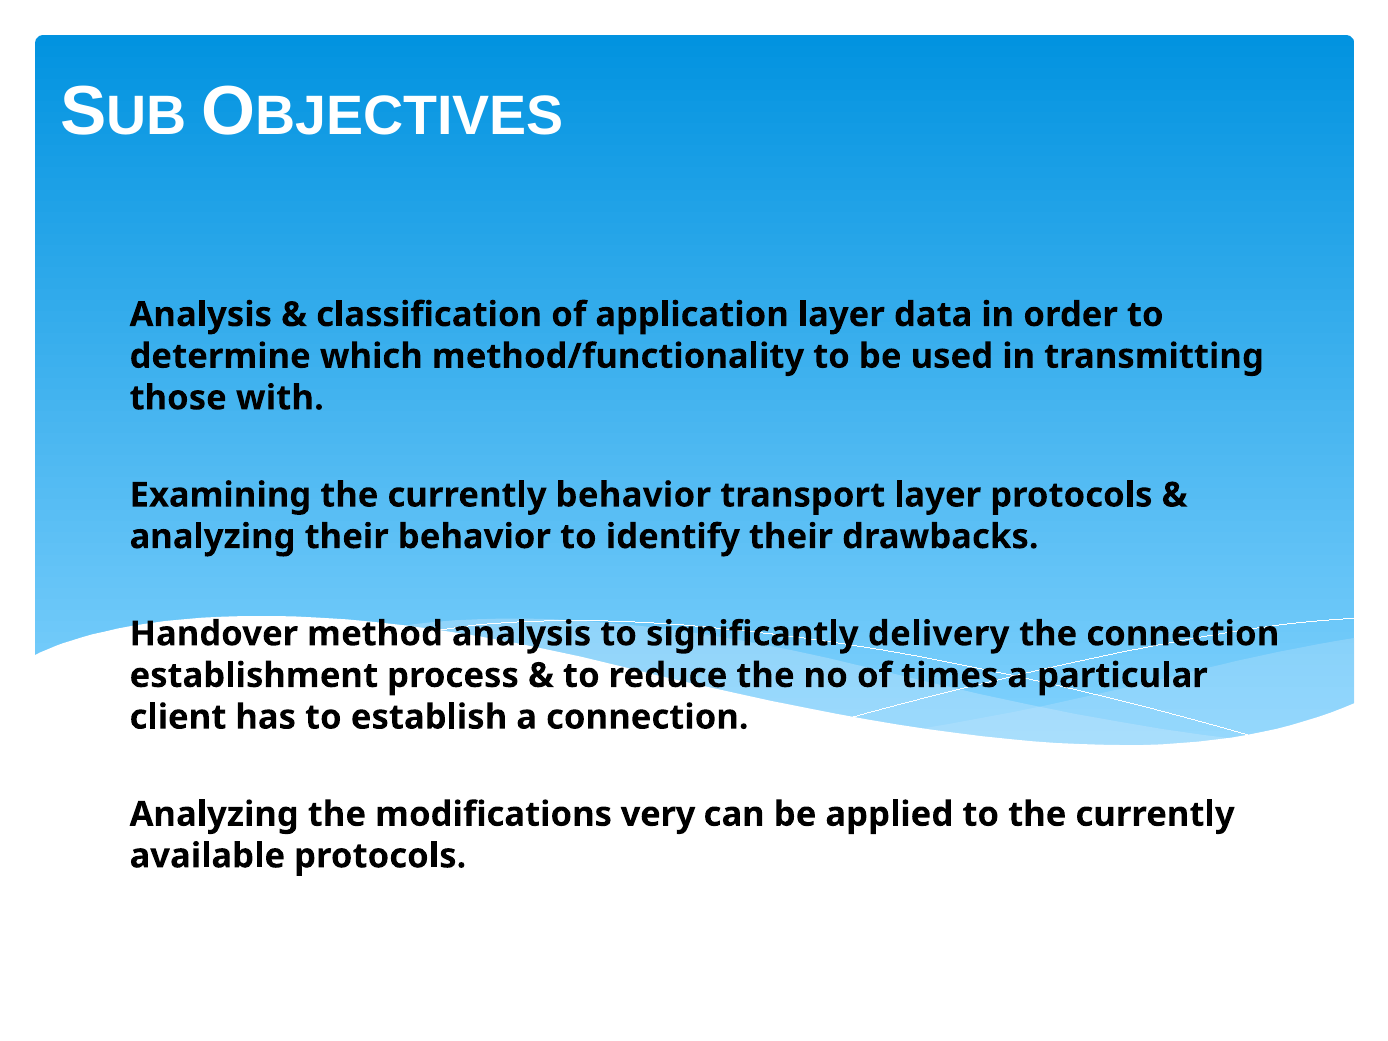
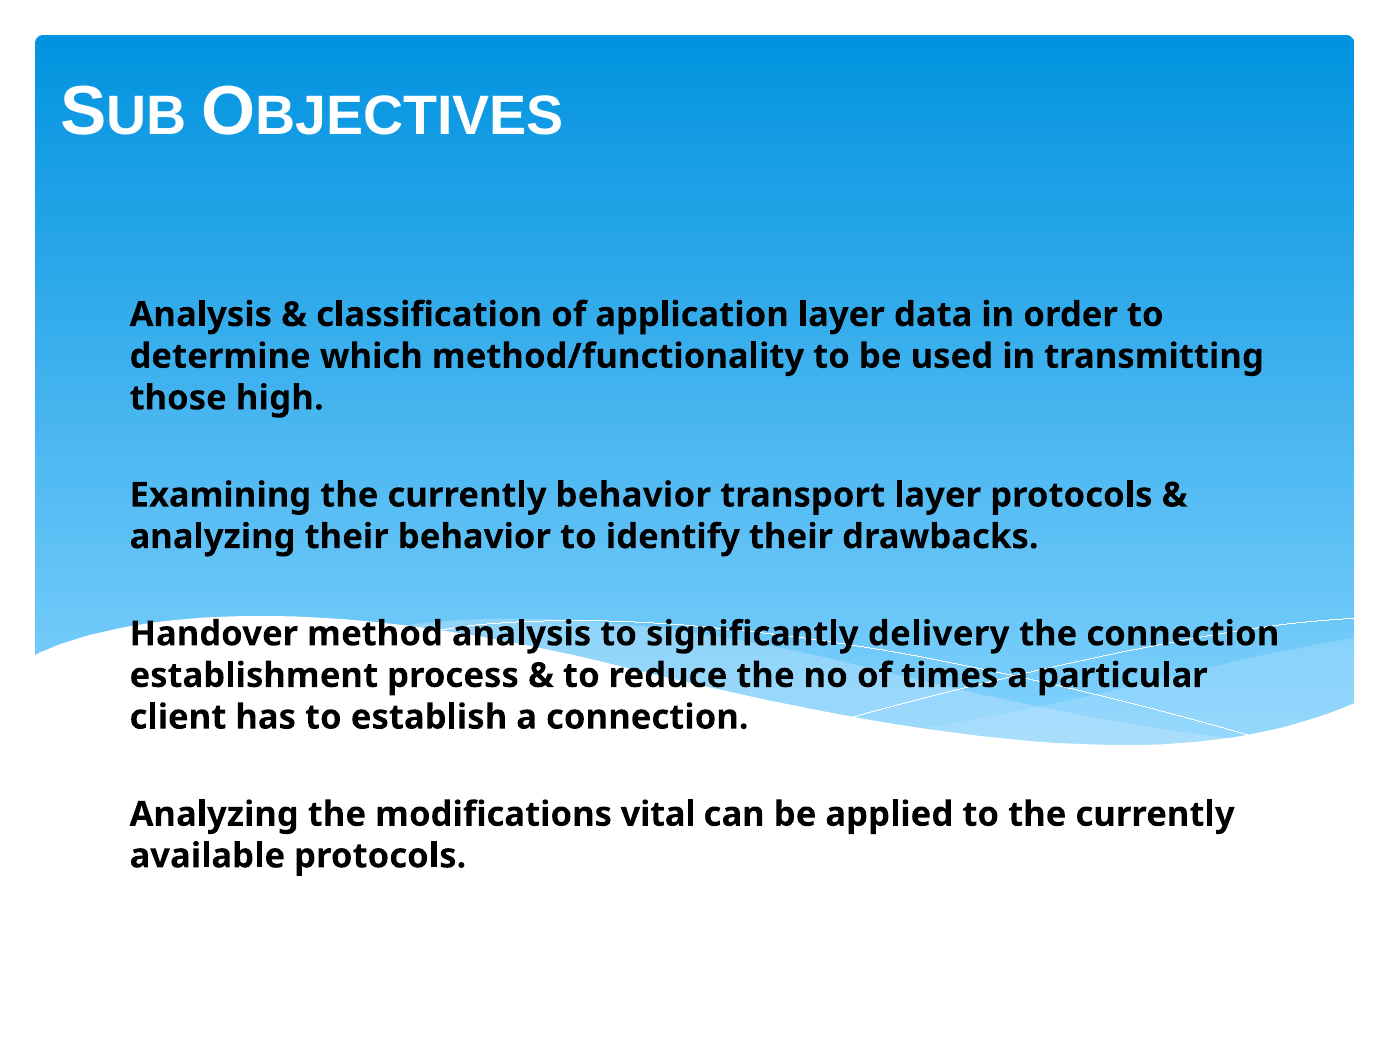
with: with -> high (280, 398)
very: very -> vital (658, 814)
